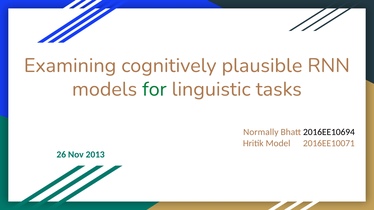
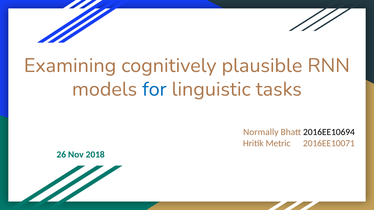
for colour: green -> blue (154, 89)
Model: Model -> Metric (278, 144)
2013: 2013 -> 2018 (95, 155)
